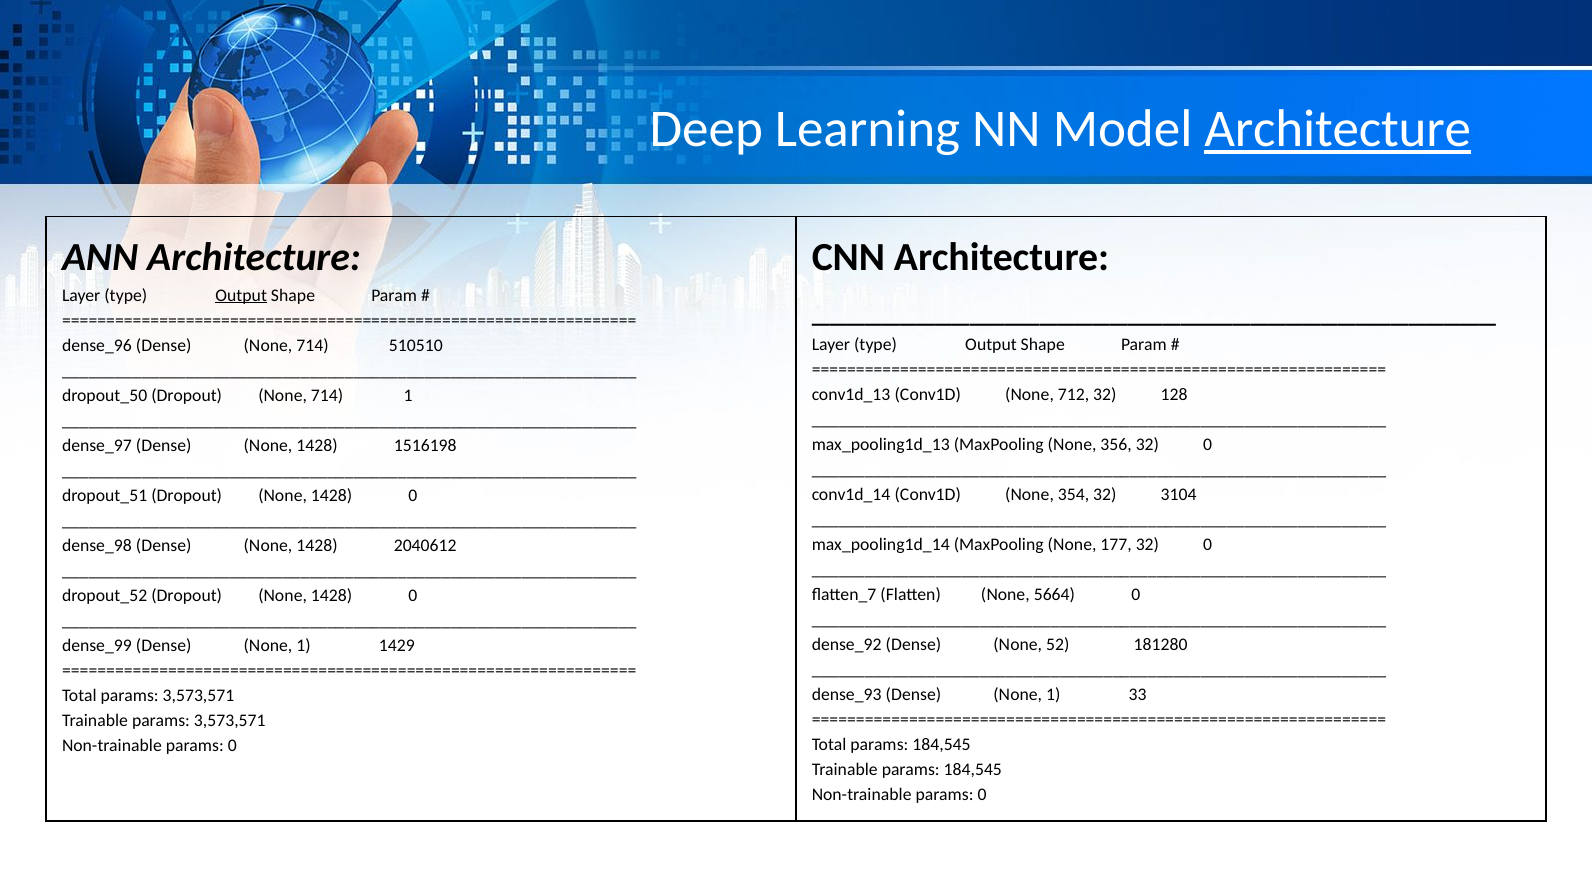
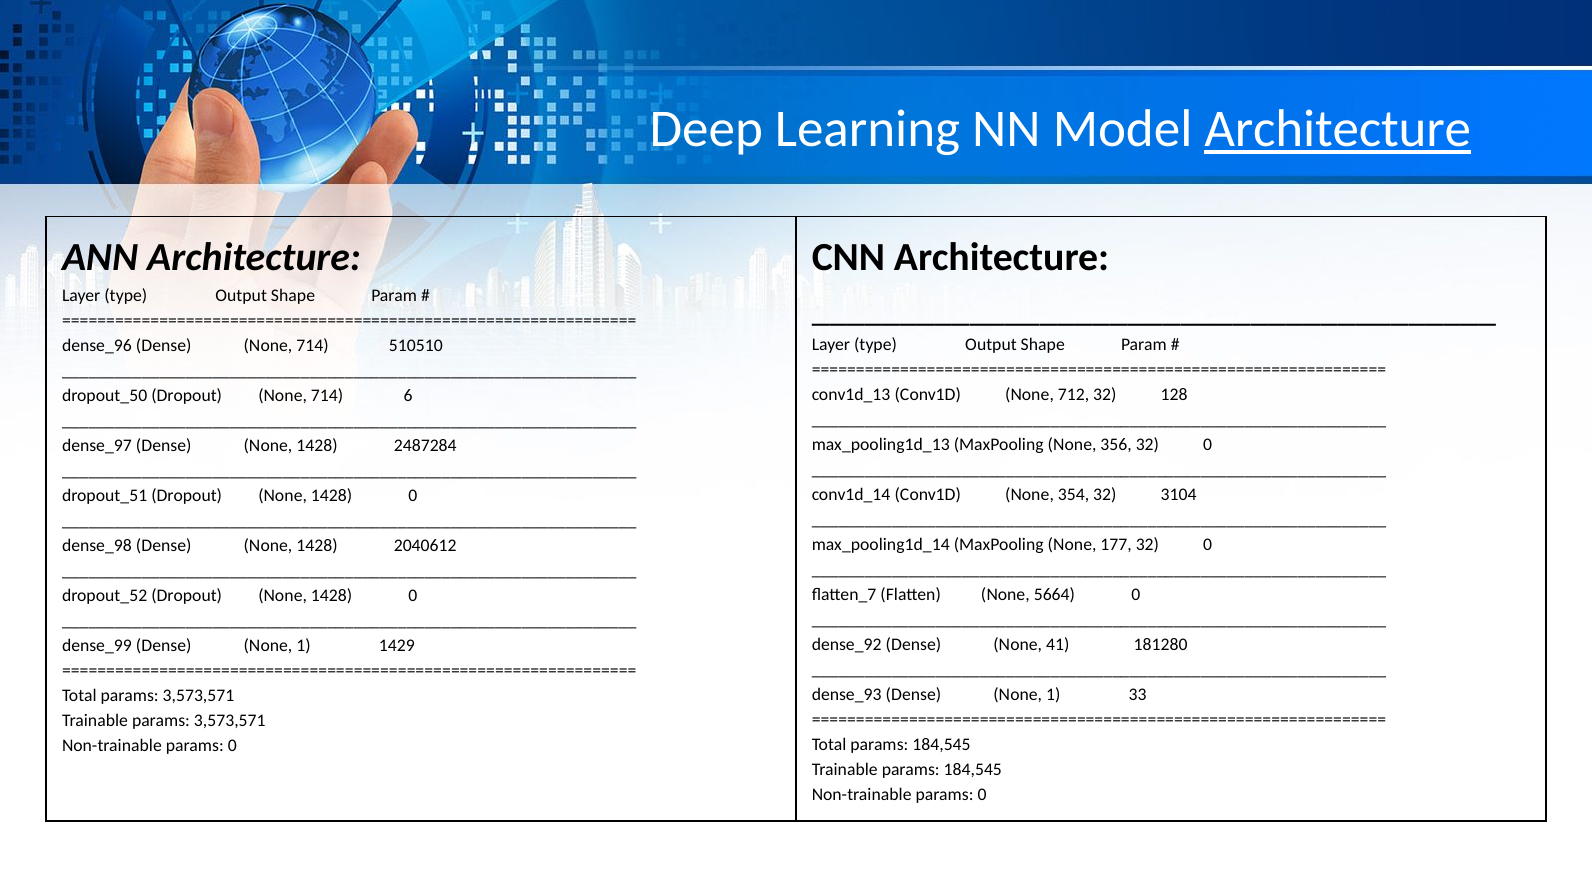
Output underline: present -> none (241, 296)
714 1: 1 -> 6 (408, 396)
1516198: 1516198 -> 2487284 (425, 446)
52: 52 -> 41 (1058, 645)
